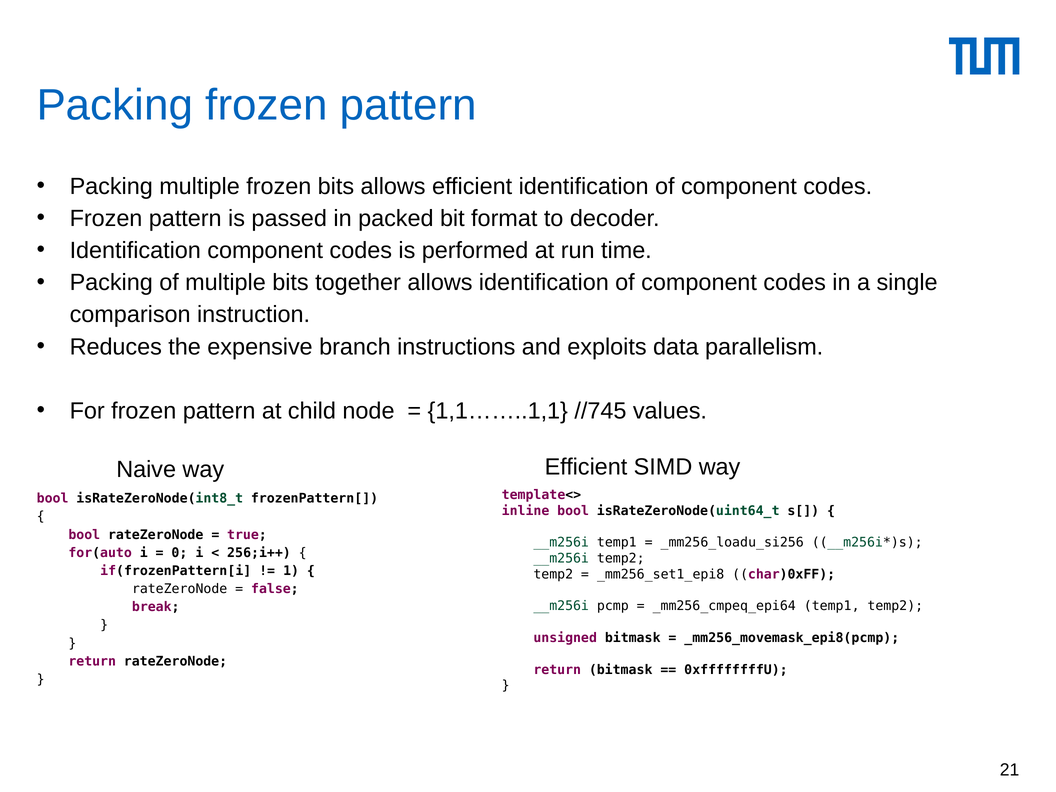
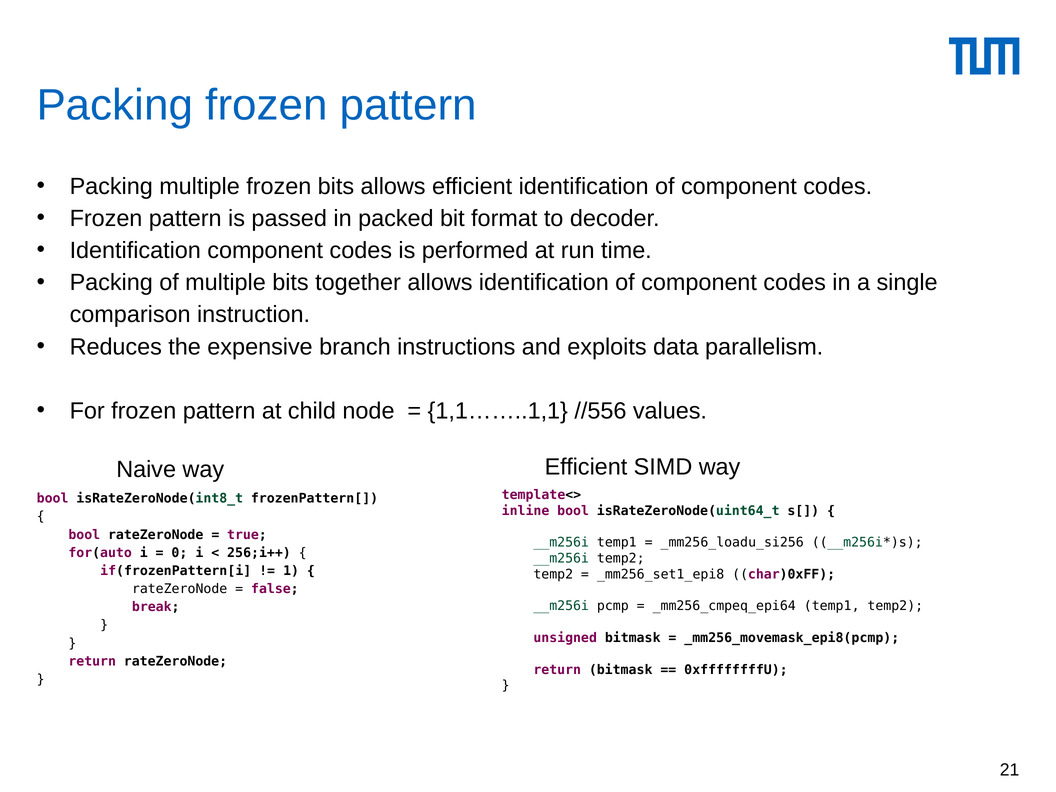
//745: //745 -> //556 (600, 411)
